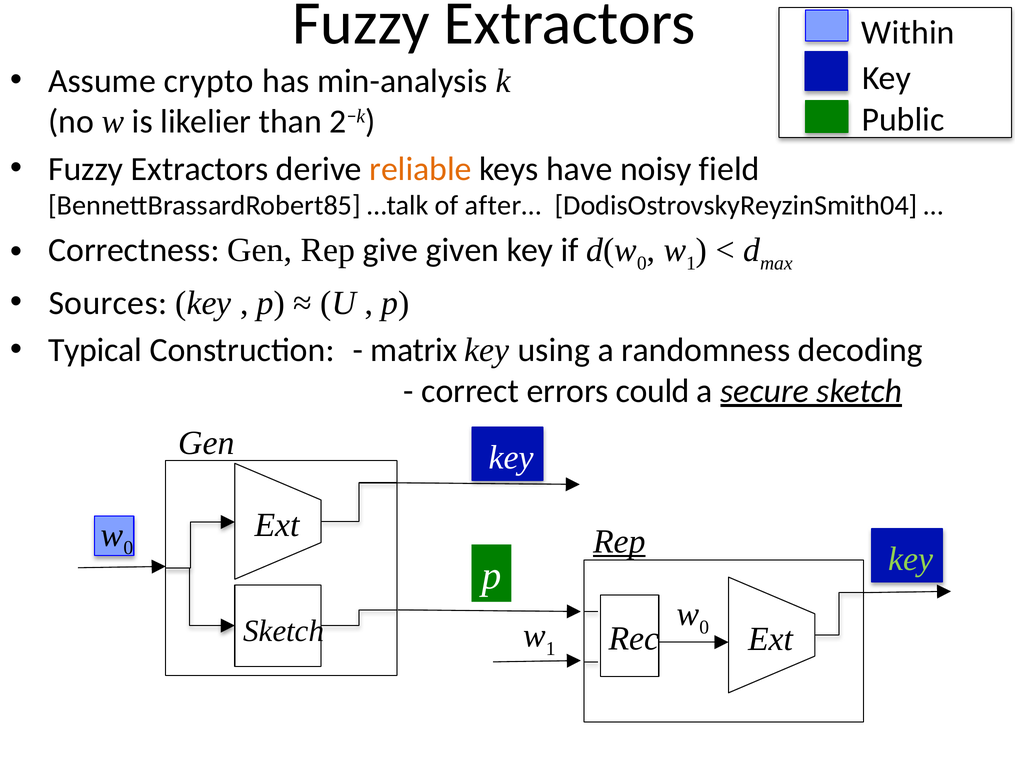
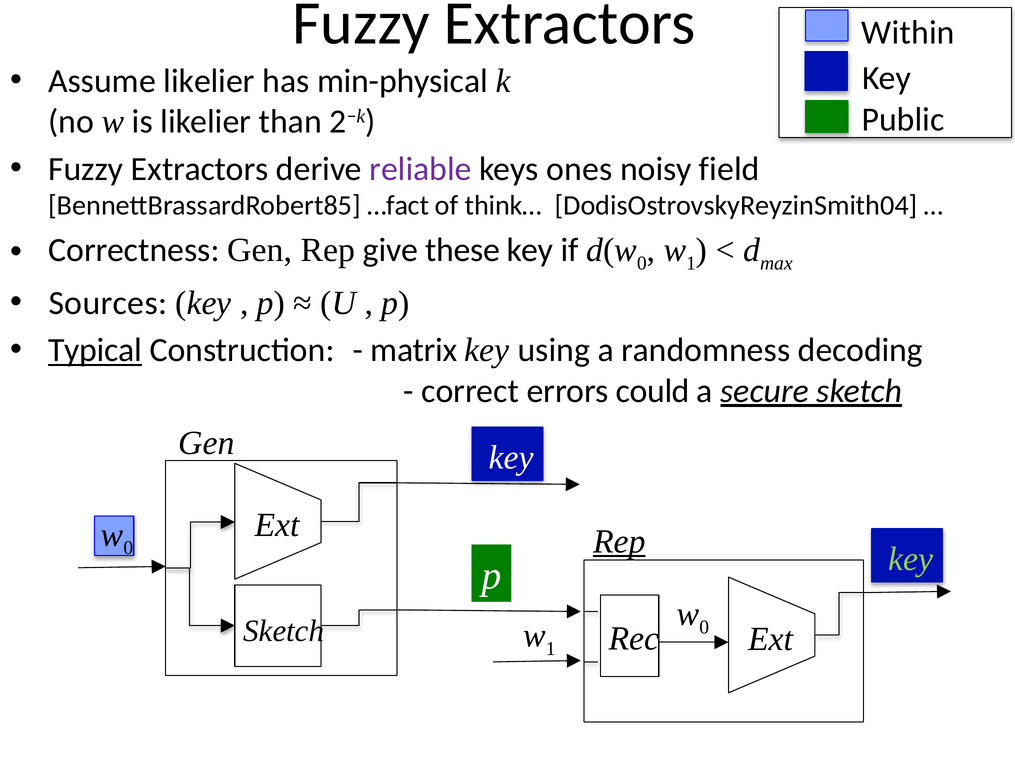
Assume crypto: crypto -> likelier (209, 81)
min-analysis: min-analysis -> min-physical (402, 81)
reliable colour: orange -> purple (421, 169)
have: have -> ones (579, 169)
…talk: …talk -> …fact (398, 206)
after…: after… -> think… (503, 206)
given: given -> these (463, 250)
Typical underline: none -> present (95, 350)
